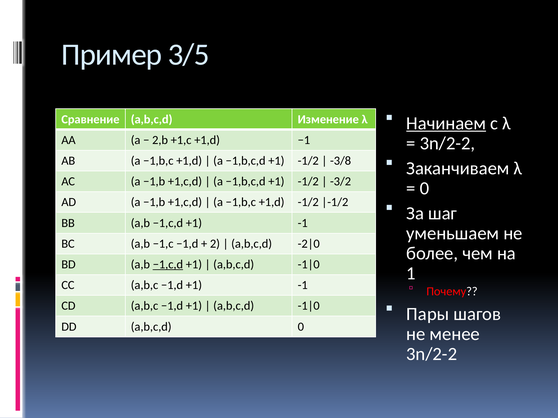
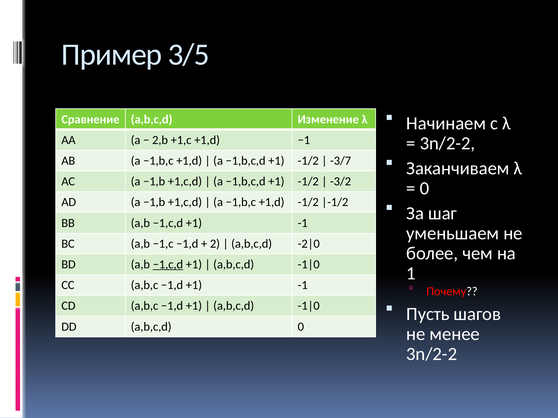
Начинаем underline: present -> none (446, 123)
-3/8: -3/8 -> -3/7 (341, 161)
Пары: Пары -> Пусть (428, 314)
